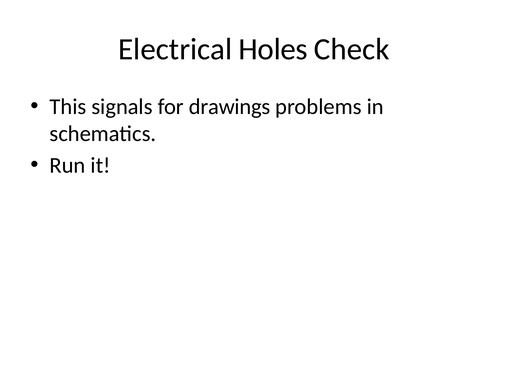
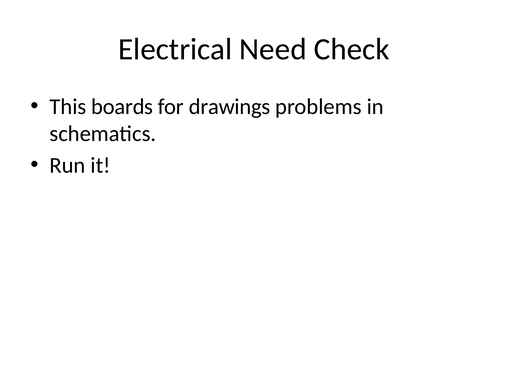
Holes: Holes -> Need (273, 49)
signals: signals -> boards (122, 107)
